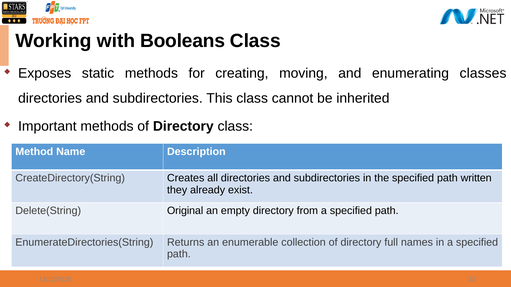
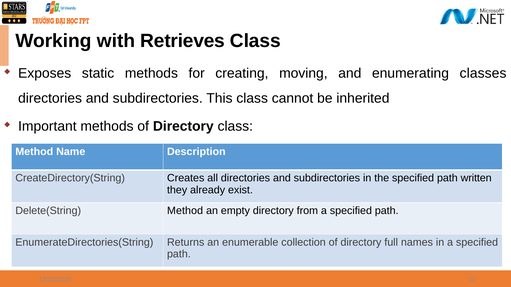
Booleans: Booleans -> Retrieves (183, 41)
Delete(String Original: Original -> Method (185, 211)
